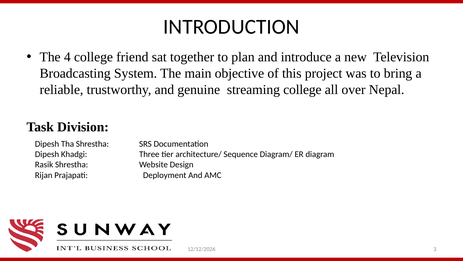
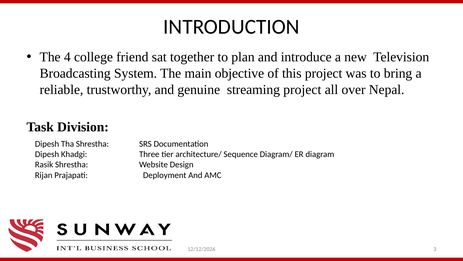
streaming college: college -> project (302, 89)
